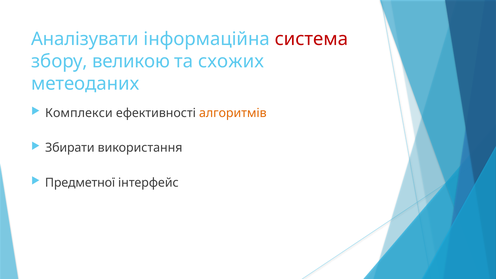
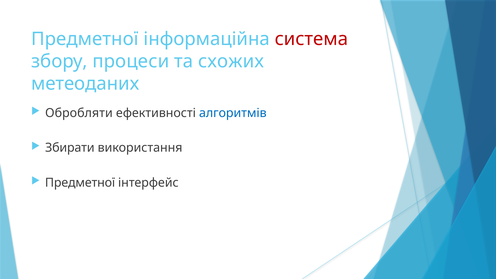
Аналізувати: Аналізувати -> Предметної (85, 39)
великою: великою -> процеси (131, 61)
Комплекси: Комплекси -> Обробляти (79, 113)
алгоритмів colour: orange -> blue (233, 113)
